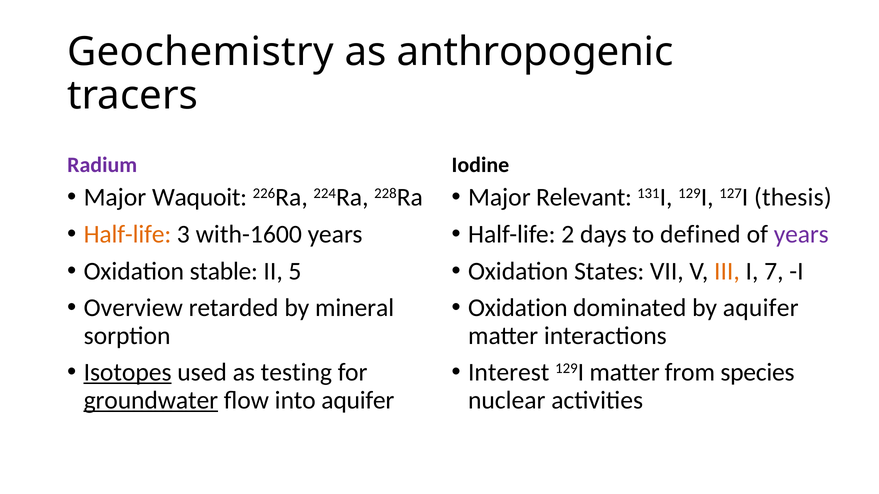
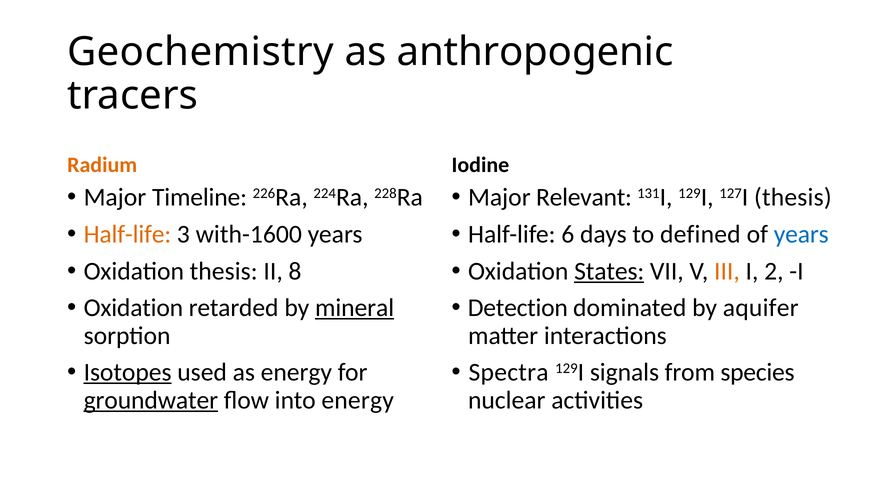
Radium colour: purple -> orange (102, 165)
Waquoit: Waquoit -> Timeline (200, 198)
2: 2 -> 6 (568, 234)
years colour: purple -> blue (801, 234)
Oxidation stable: stable -> thesis (224, 271)
5: 5 -> 8 (295, 271)
States underline: none -> present (609, 271)
7: 7 -> 2 (774, 271)
Overview: Overview -> Oxidation (133, 308)
mineral underline: none -> present (355, 308)
Oxidation: Oxidation -> Detection (518, 308)
as testing: testing -> energy (296, 373)
Interest: Interest -> Spectra (509, 373)
129I matter: matter -> signals (624, 373)
into aquifer: aquifer -> energy (358, 400)
